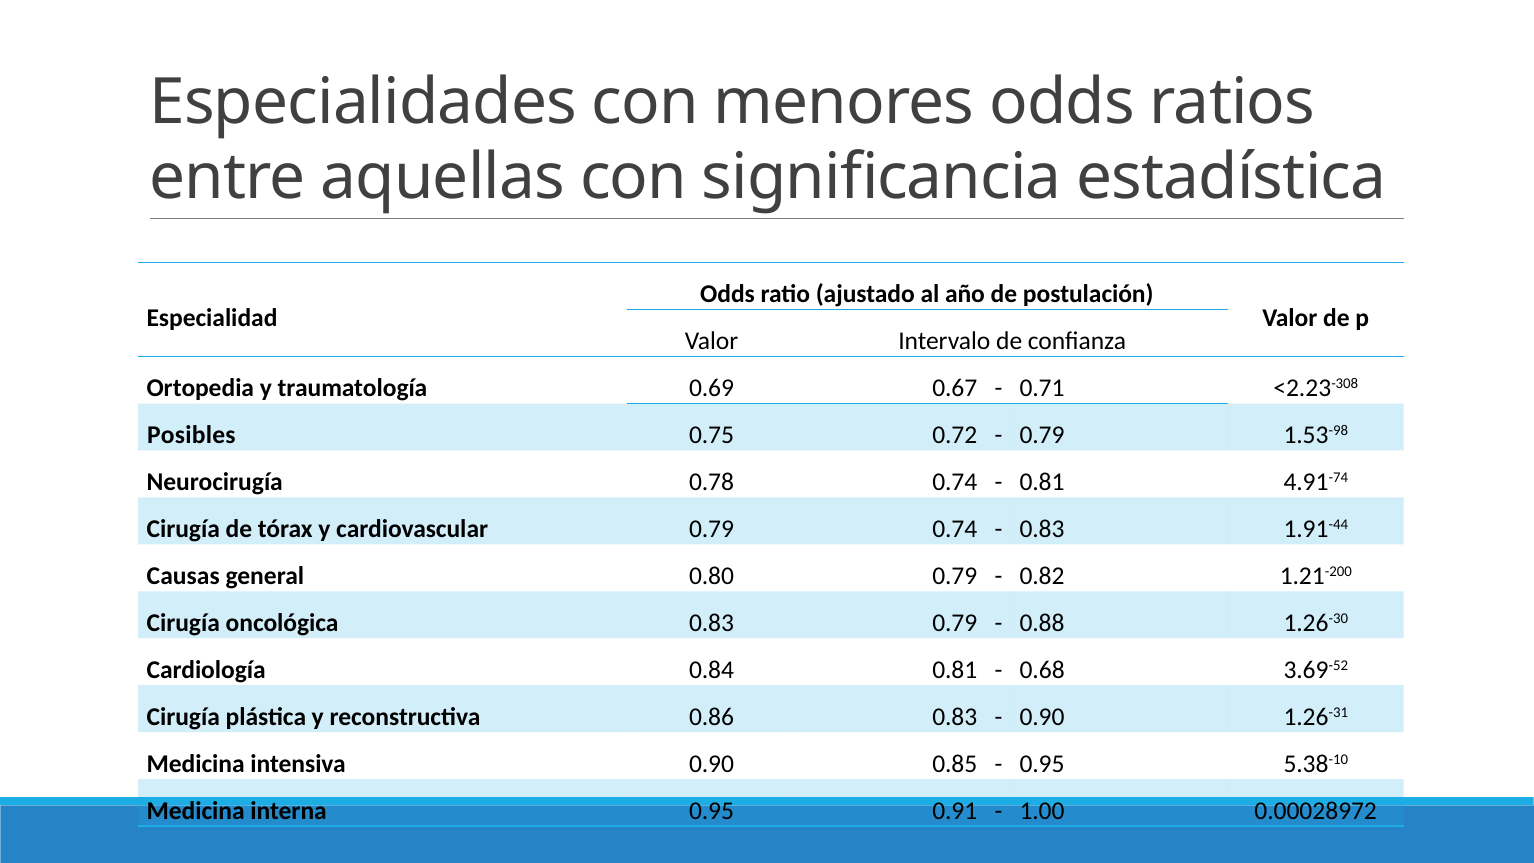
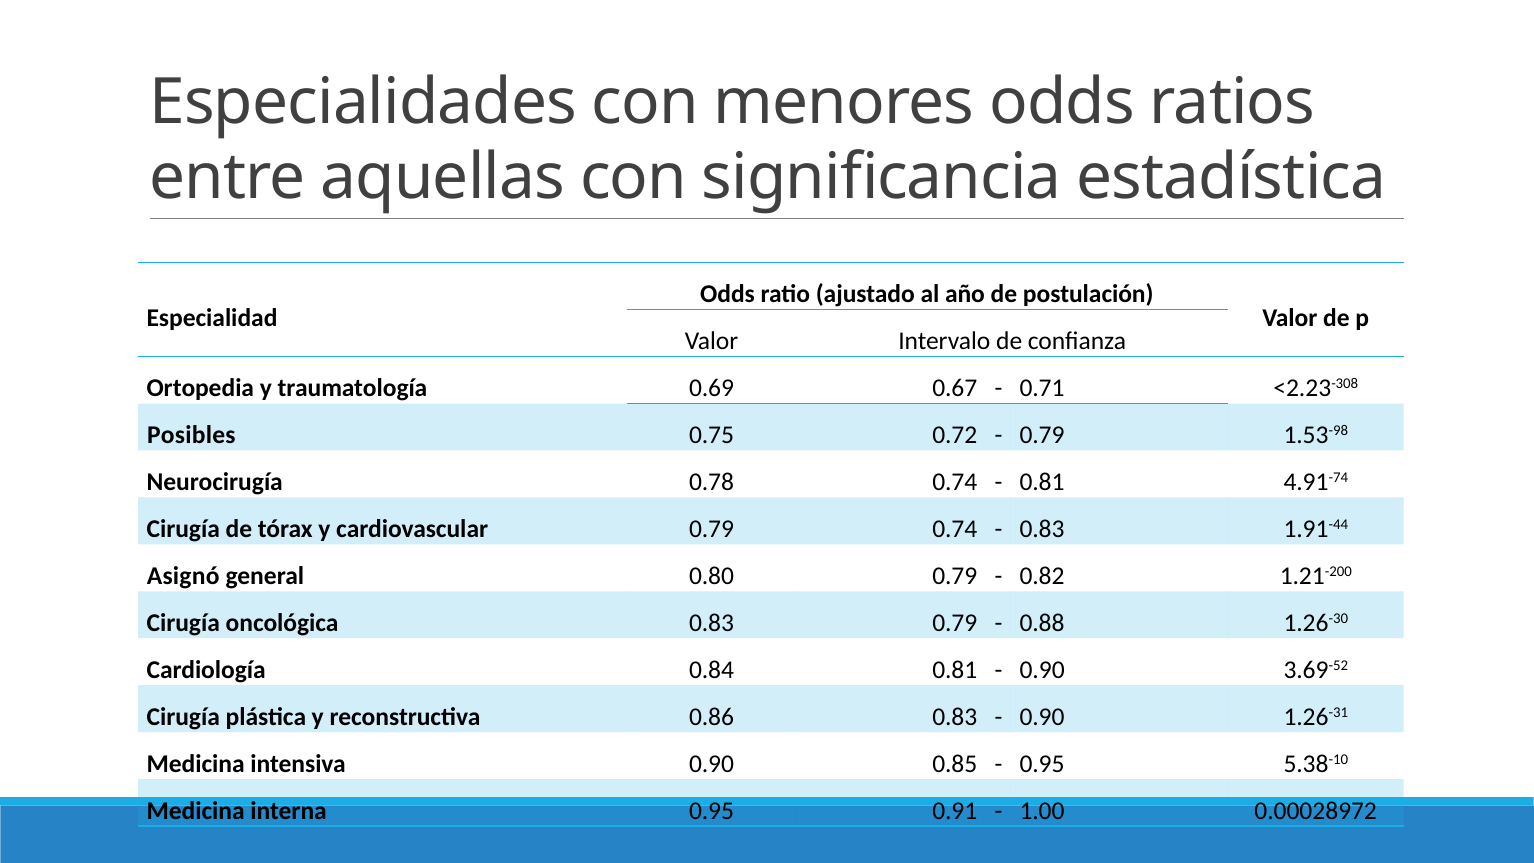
Causas: Causas -> Asignó (183, 576)
0.68: 0.68 -> 0.90 (1042, 670)
